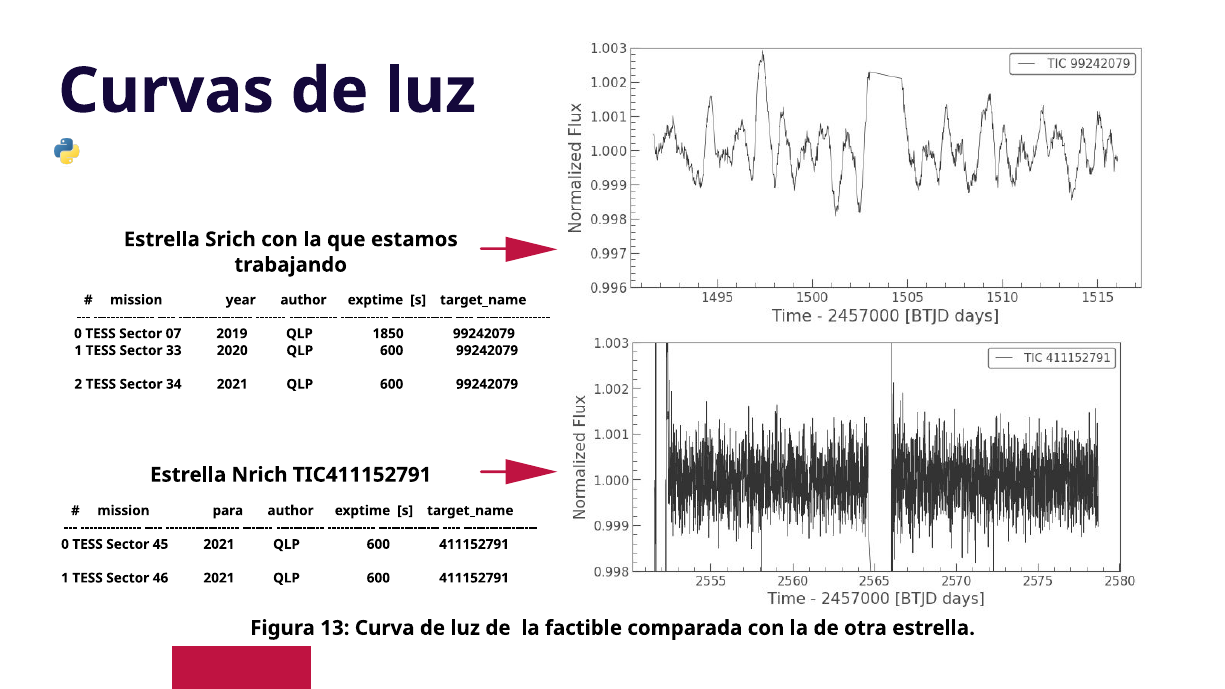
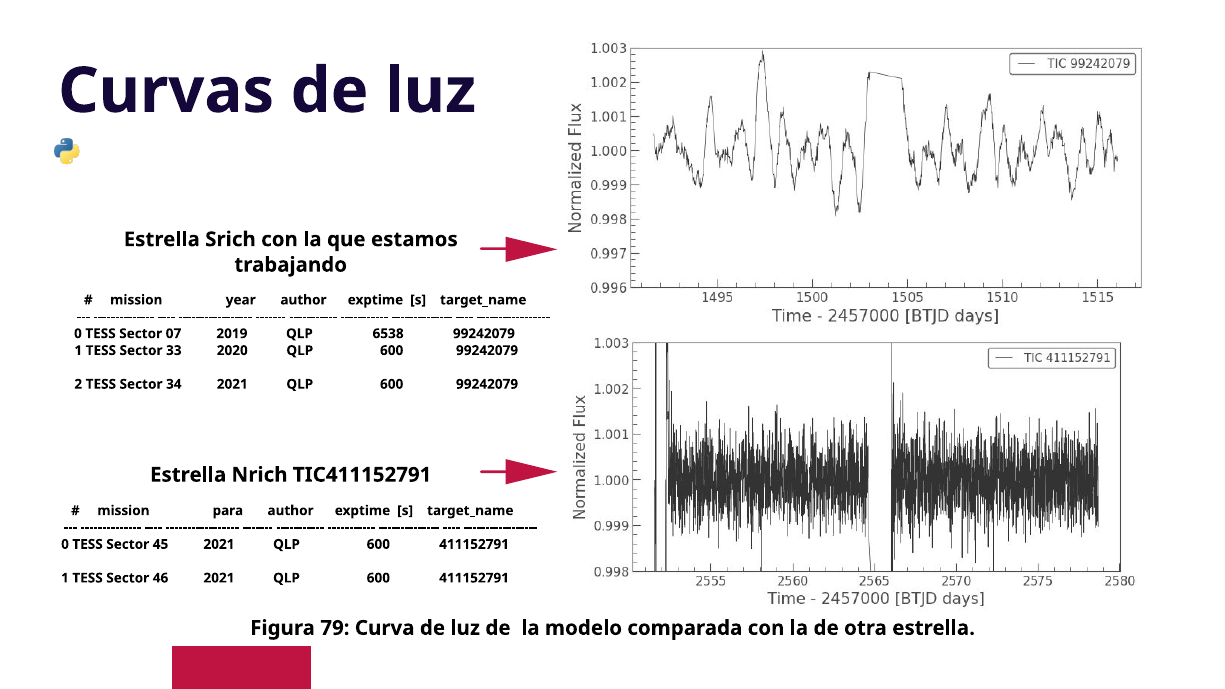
1850: 1850 -> 6538 (388, 334)
13: 13 -> 79 (335, 628)
factible: factible -> modelo (584, 628)
